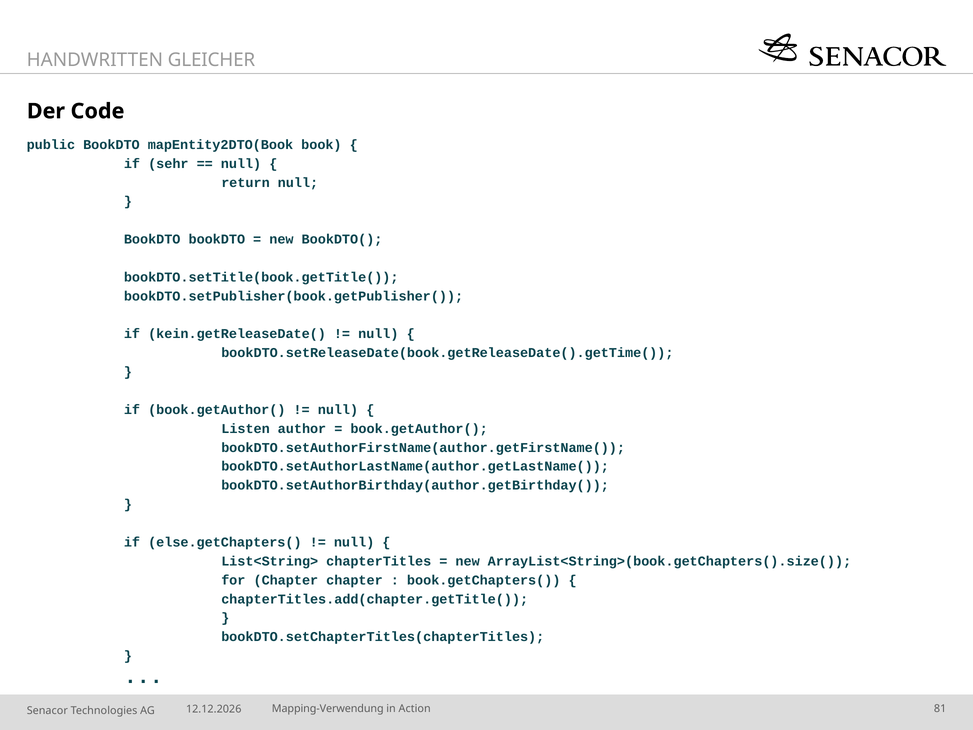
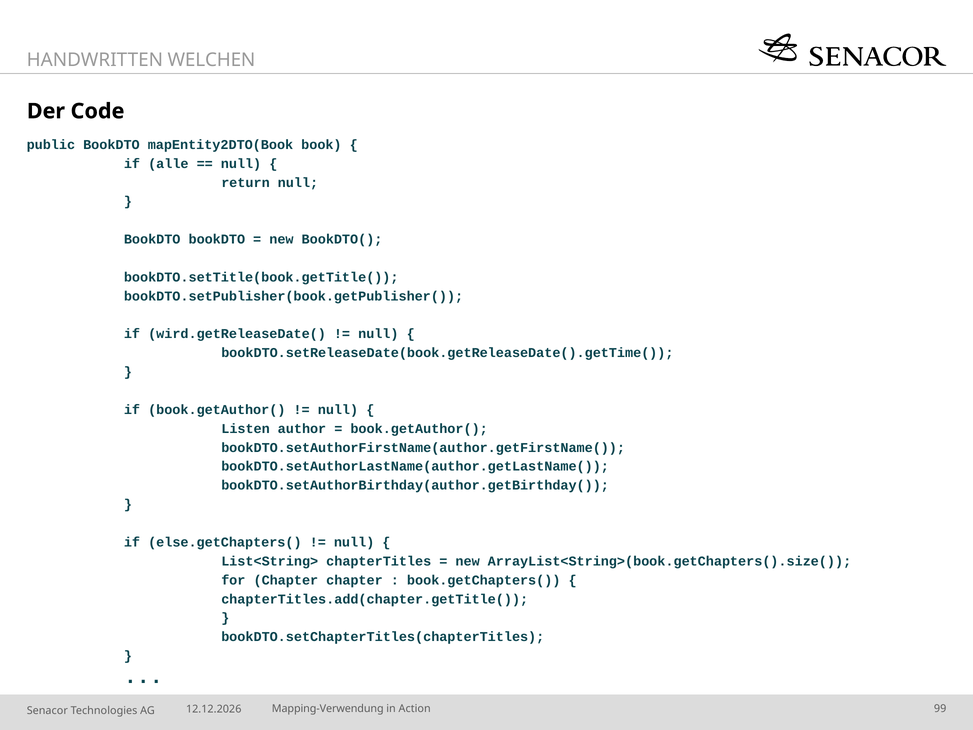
GLEICHER: GLEICHER -> WELCHEN (211, 60)
sehr: sehr -> alle (168, 164)
kein.getReleaseDate(: kein.getReleaseDate( -> wird.getReleaseDate( (237, 334)
81: 81 -> 99 (940, 709)
